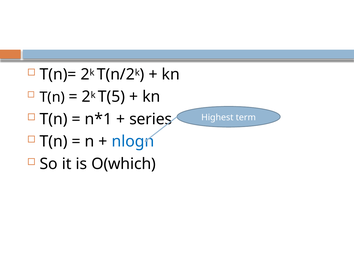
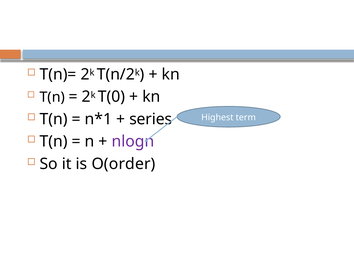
T(5: T(5 -> T(0 (112, 97)
nlogn colour: blue -> purple (133, 141)
O(which: O(which -> O(order (123, 164)
